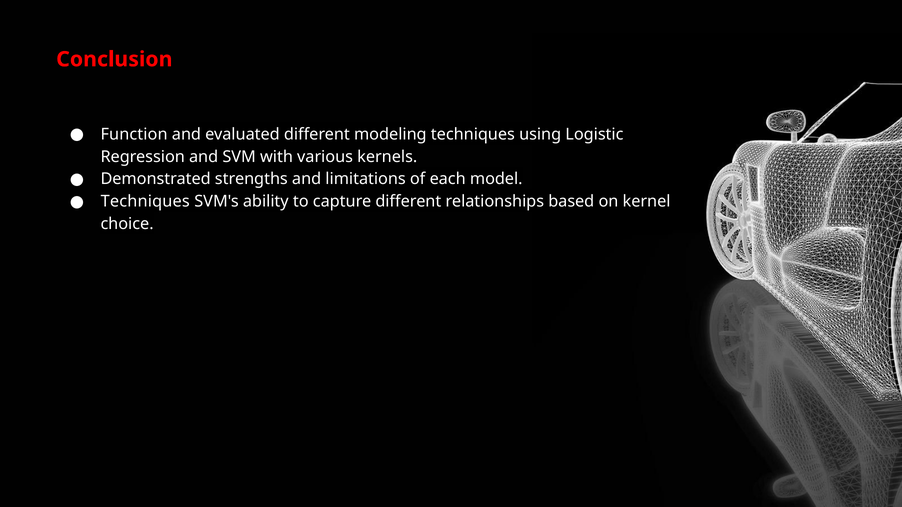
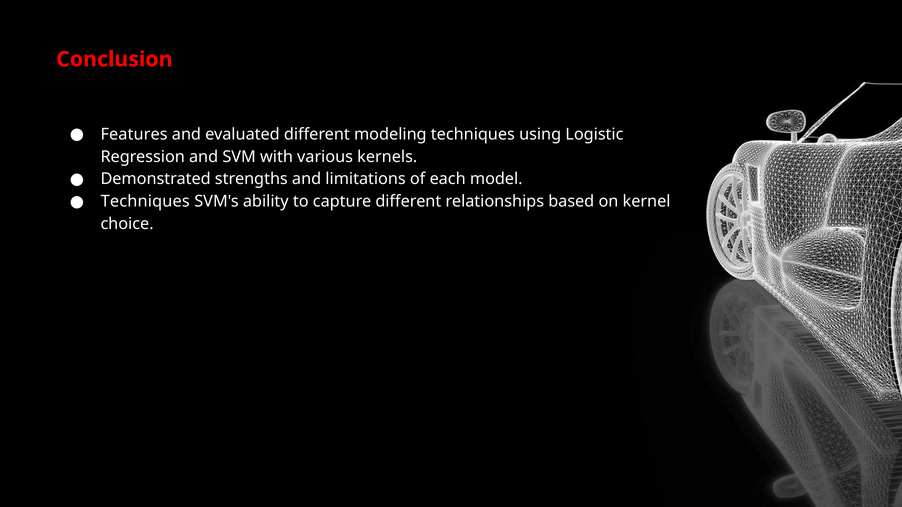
Function: Function -> Features (134, 134)
